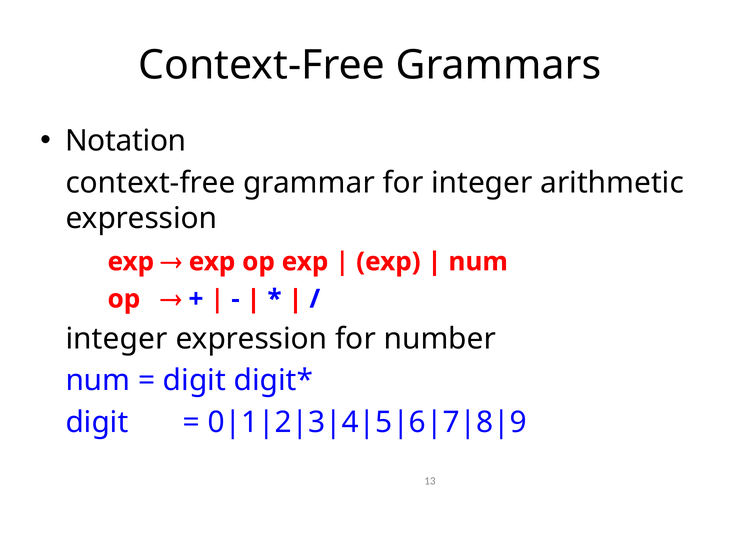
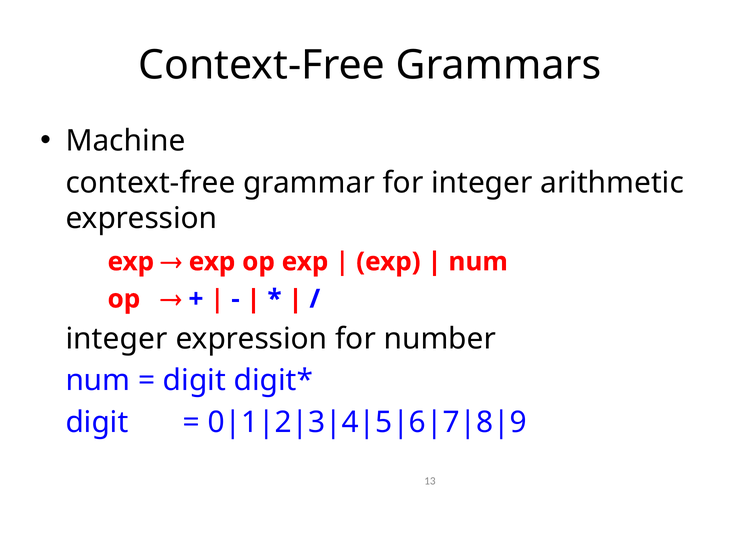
Notation: Notation -> Machine (126, 141)
